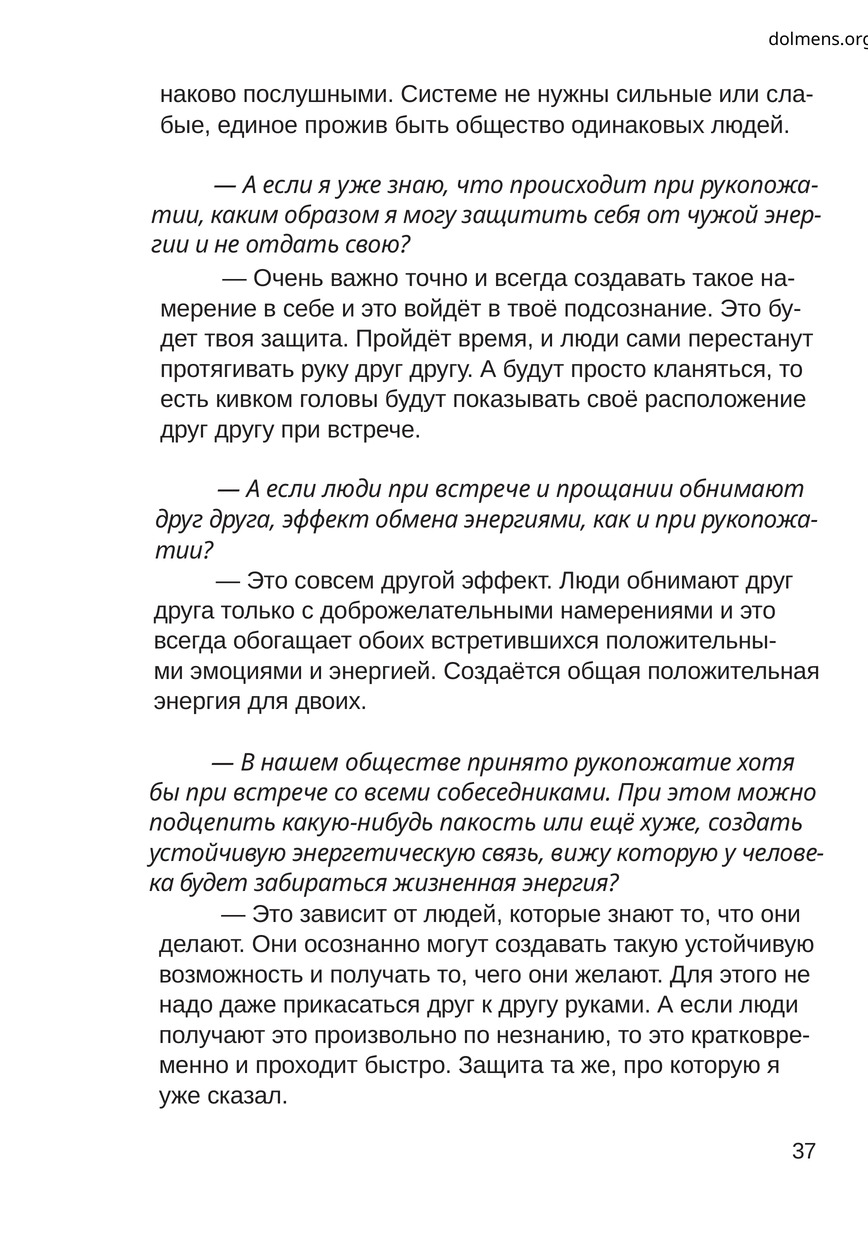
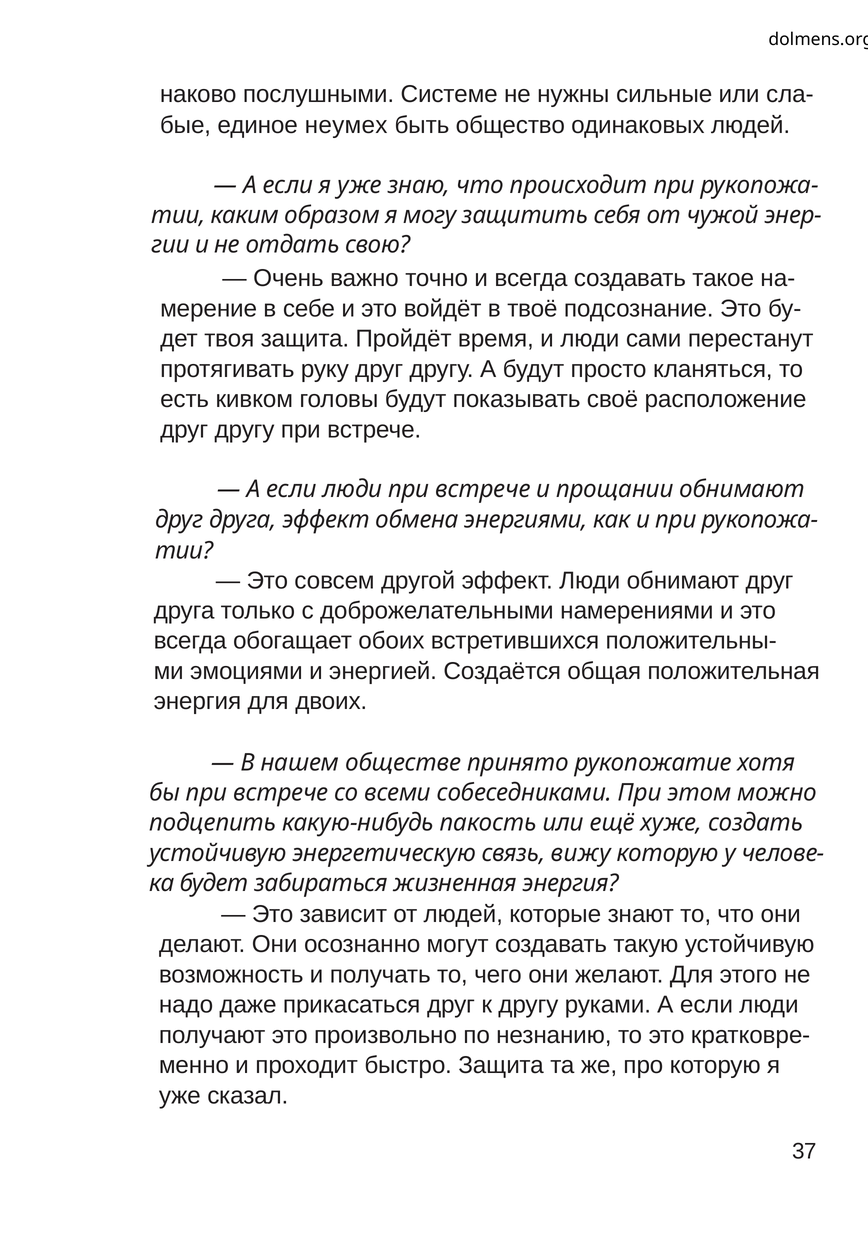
прожив: прожив -> неумех (346, 125)
